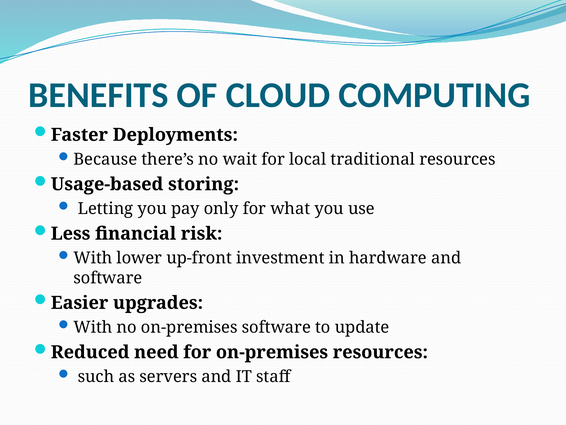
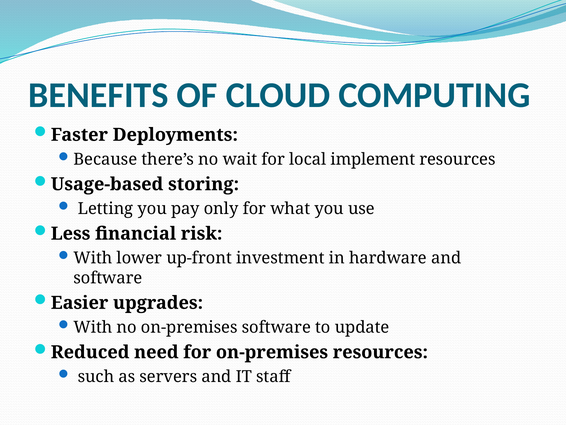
traditional: traditional -> implement (373, 159)
